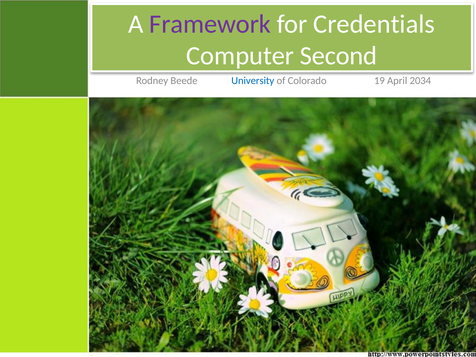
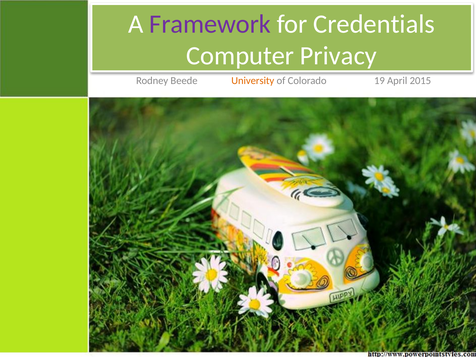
Second: Second -> Privacy (338, 56)
University colour: blue -> orange (253, 81)
2034: 2034 -> 2015 (420, 81)
